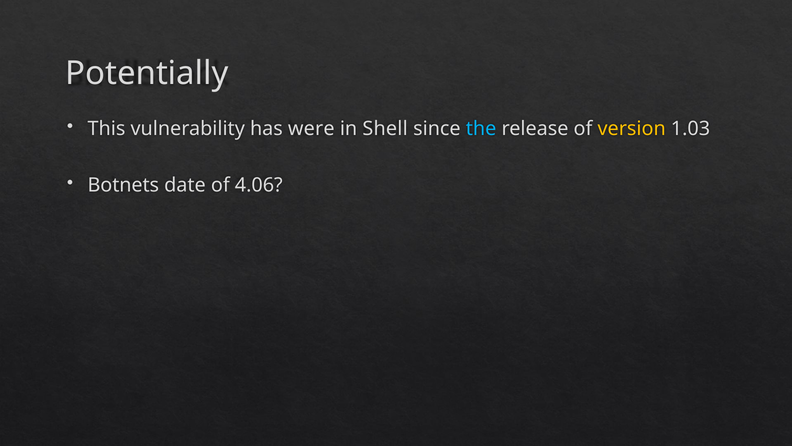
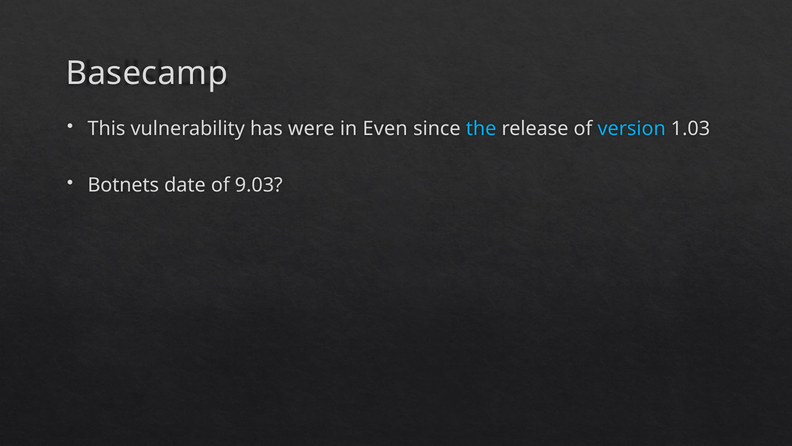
Potentially: Potentially -> Basecamp (147, 73)
Shell: Shell -> Even (385, 129)
version colour: yellow -> light blue (632, 129)
4.06: 4.06 -> 9.03 (259, 185)
